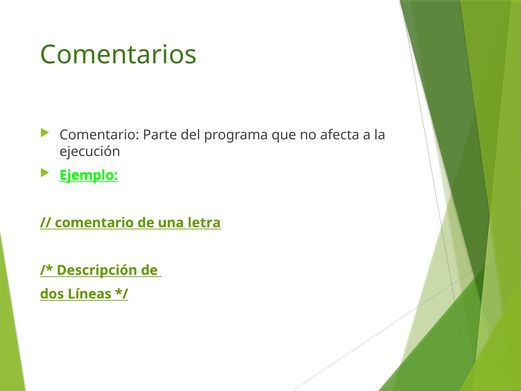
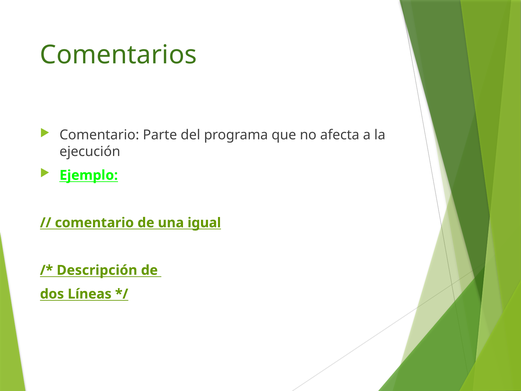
letra: letra -> igual (204, 223)
